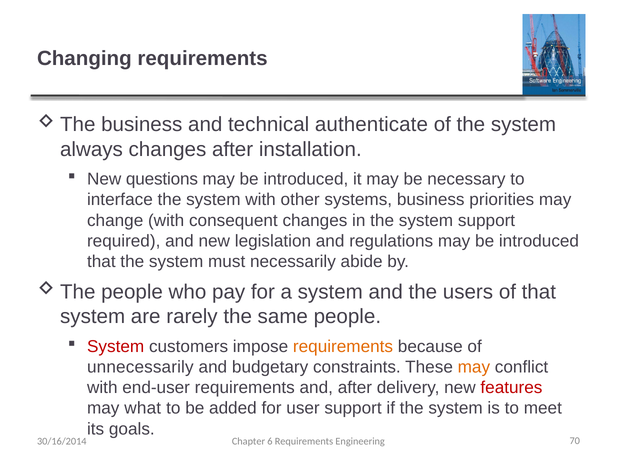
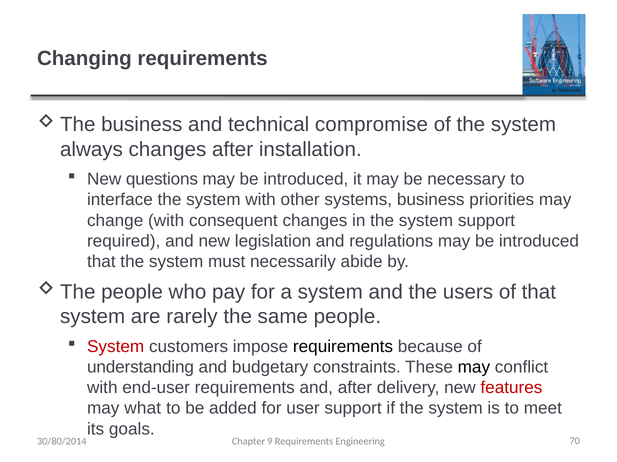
authenticate: authenticate -> compromise (371, 125)
requirements colour: orange -> black (343, 347)
unnecessarily: unnecessarily -> understanding (140, 368)
may colour: orange -> black (474, 368)
30/16/2014: 30/16/2014 -> 30/80/2014 (62, 442)
6: 6 -> 9 (270, 442)
